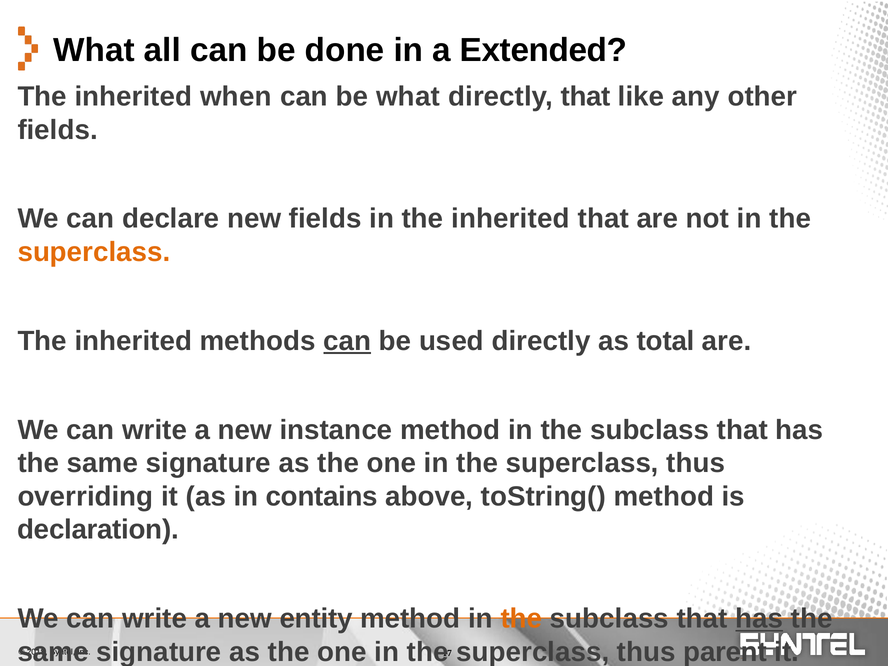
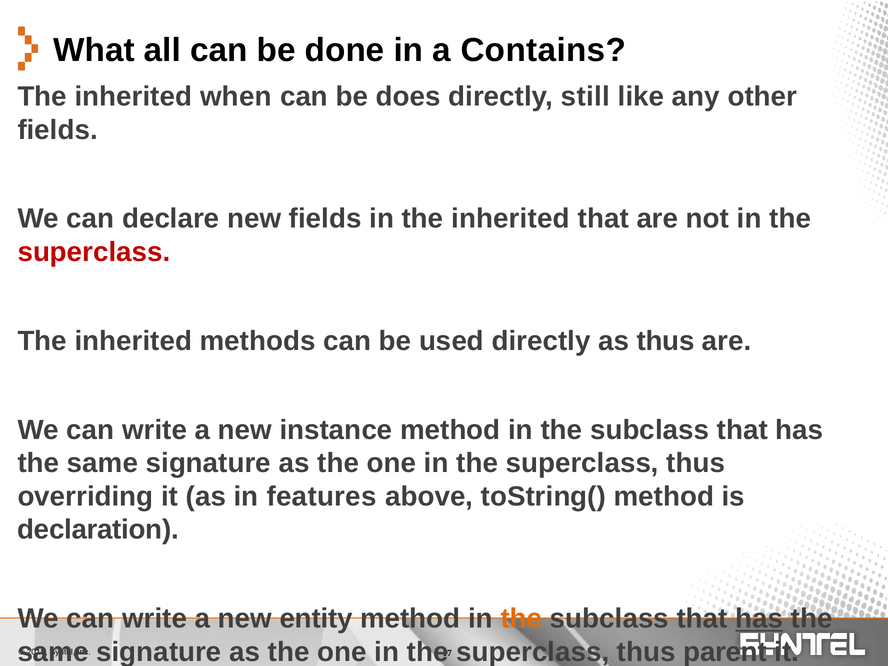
Extended: Extended -> Contains (543, 50)
be what: what -> does (408, 97)
directly that: that -> still (585, 97)
superclass colour: orange -> red (94, 252)
can underline: present -> none (347, 341)
as total: total -> thus (666, 341)
contains: contains -> features (322, 497)
